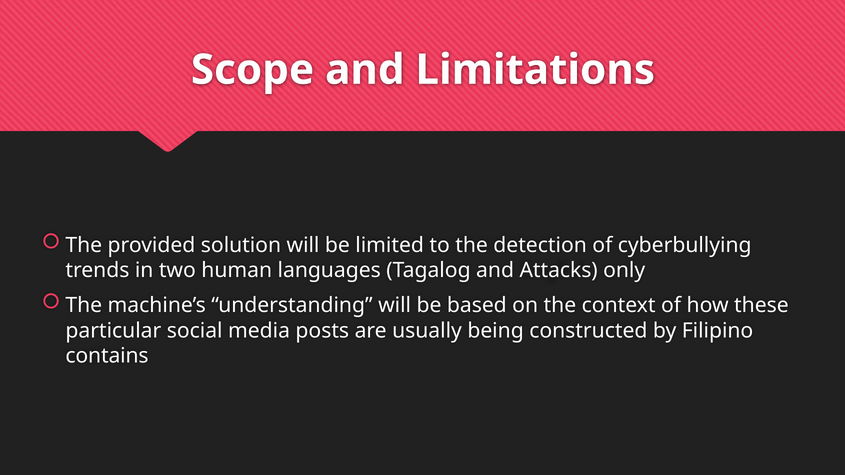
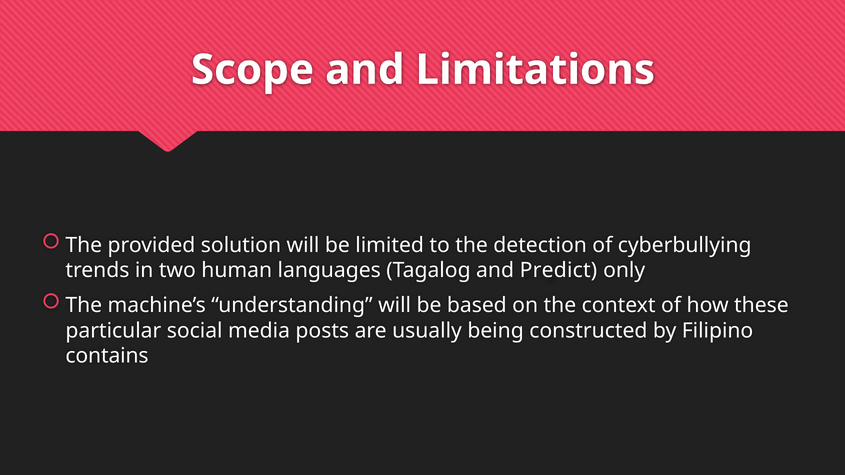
Attacks: Attacks -> Predict (558, 271)
